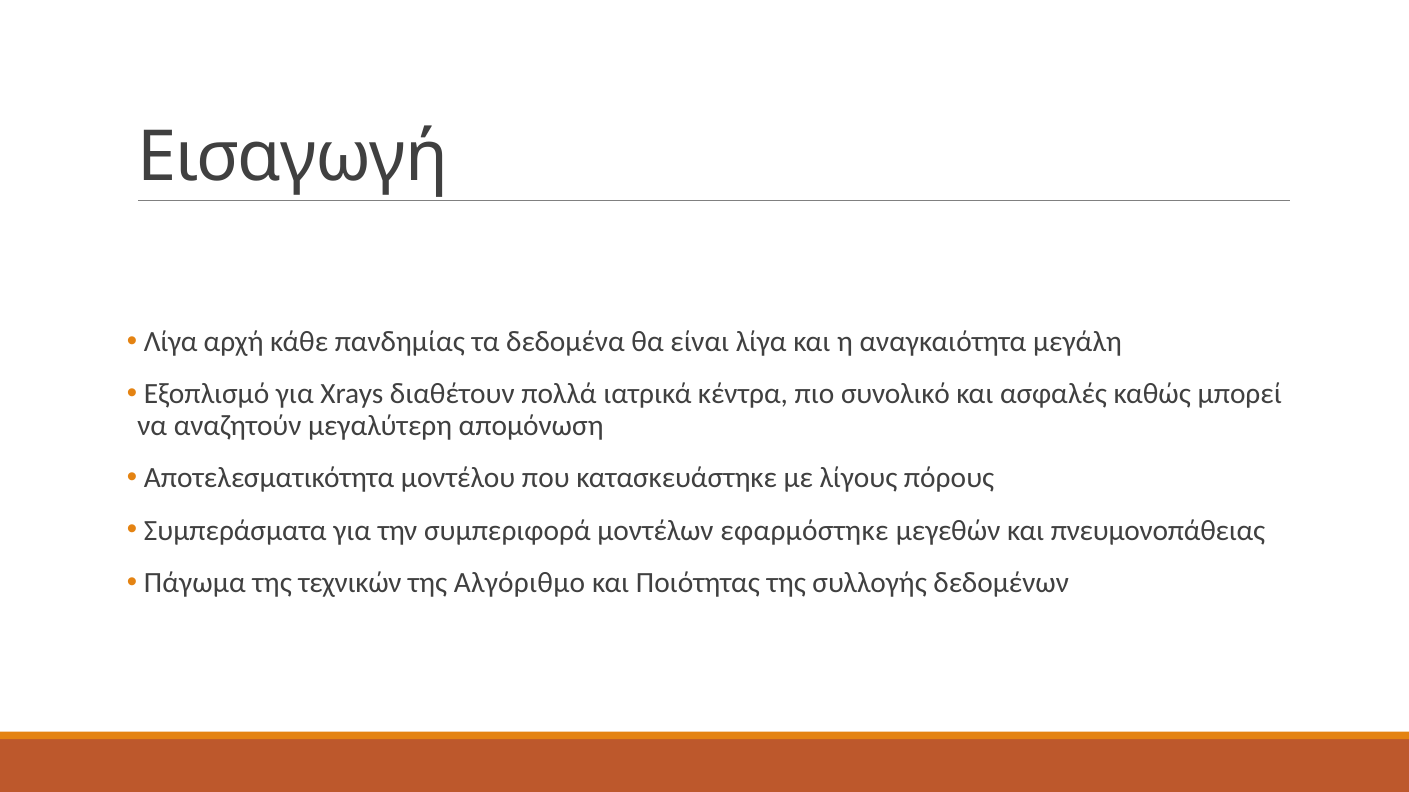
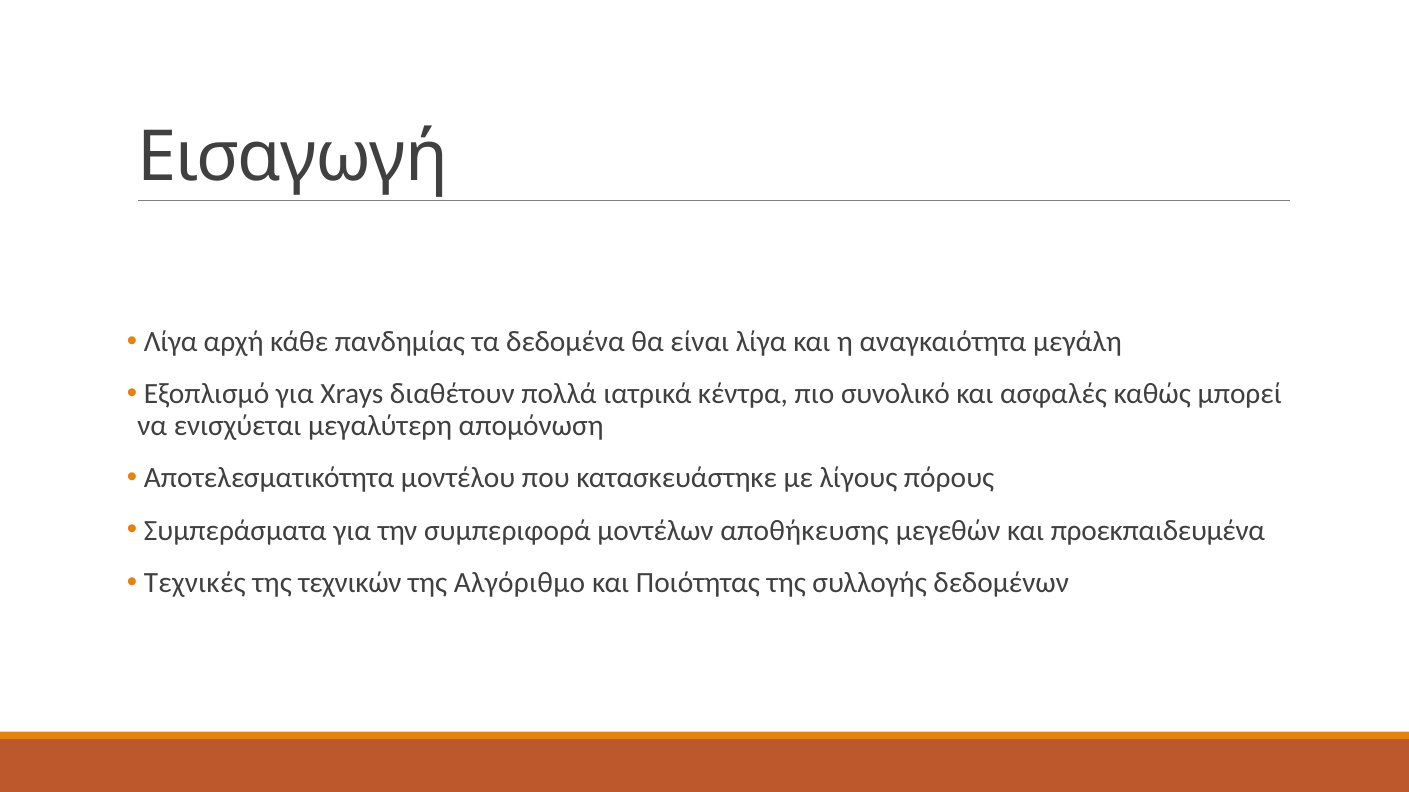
αναζητούν: αναζητούν -> ενισχύεται (238, 426)
εφαρμόστηκε: εφαρμόστηκε -> αποθήκευσης (805, 531)
πνευμονοπάθειας: πνευμονοπάθειας -> προεκπαιδευμένα (1158, 531)
Πάγωμα: Πάγωμα -> Τεχνικές (195, 583)
